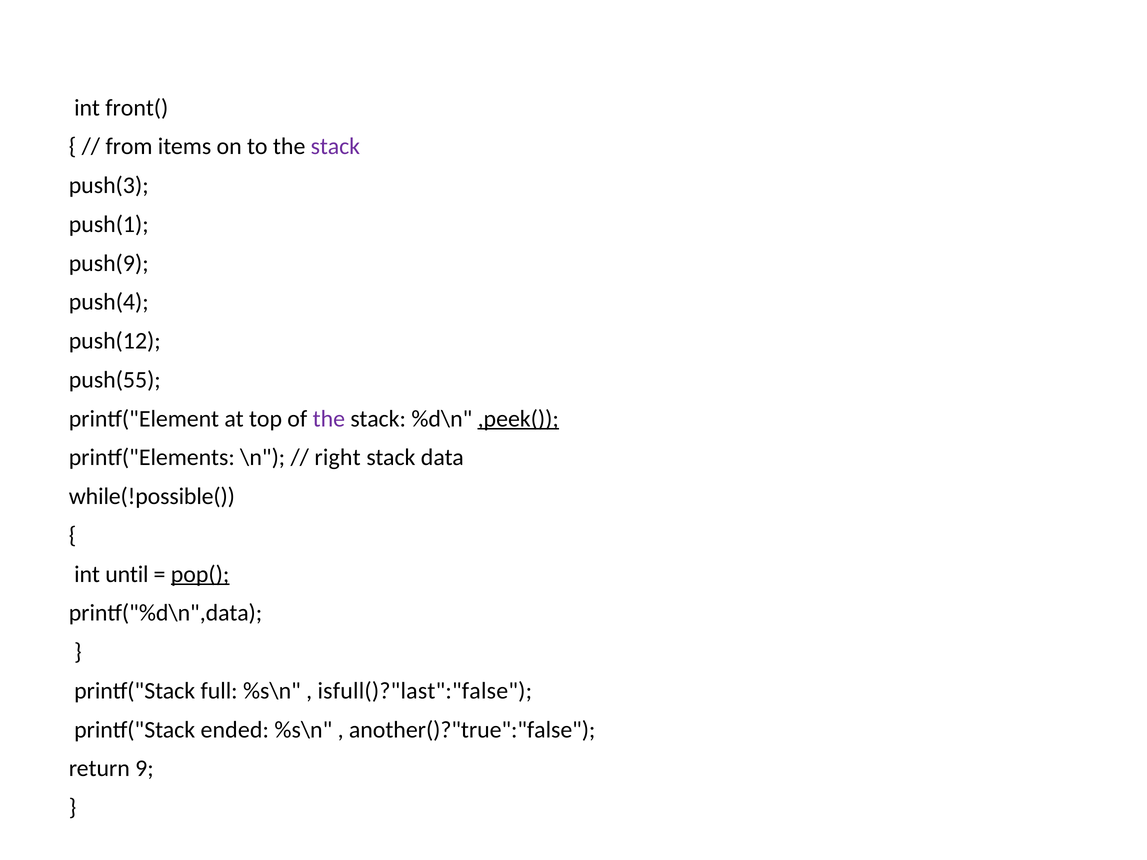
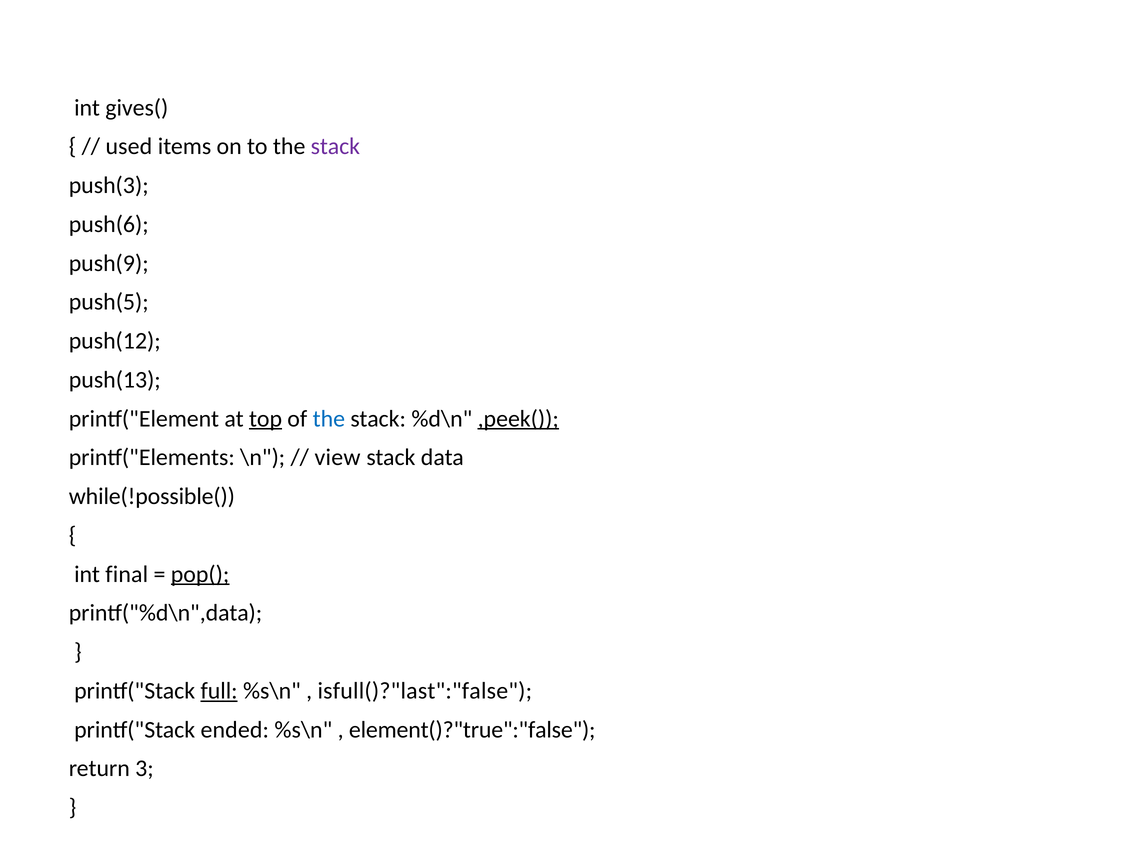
front(: front( -> gives( (137, 108)
from: from -> used (129, 147)
push(1: push(1 -> push(6 (109, 224)
push(4: push(4 -> push(5 (109, 302)
push(55: push(55 -> push(13 (115, 380)
top underline: none -> present (266, 419)
the colour: purple -> blue (329, 419)
right: right -> view (338, 458)
until: until -> final (127, 574)
full underline: none -> present (219, 691)
another()?"true":"false: another()?"true":"false -> element()?"true":"false (472, 730)
9: 9 -> 3 (144, 769)
